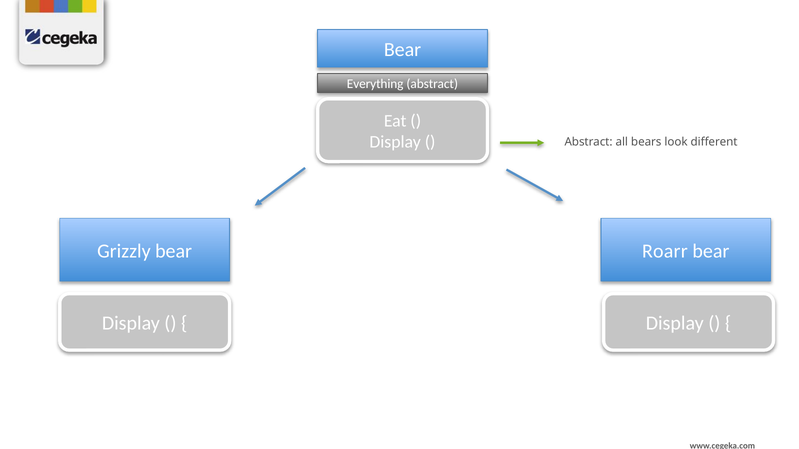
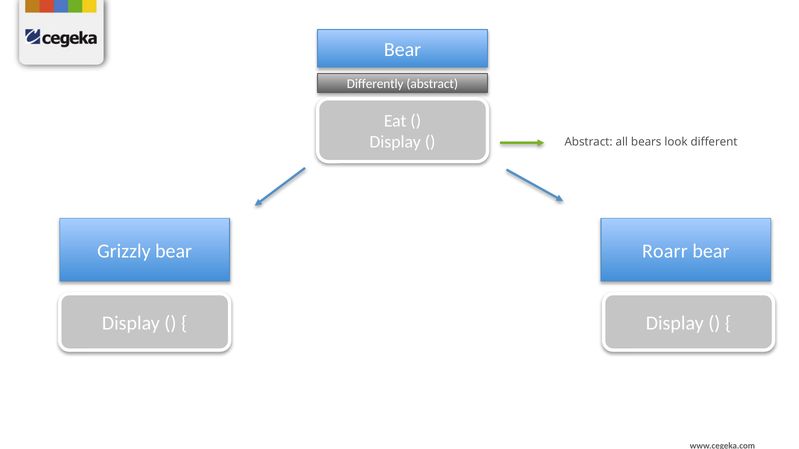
Everything: Everything -> Differently (375, 84)
